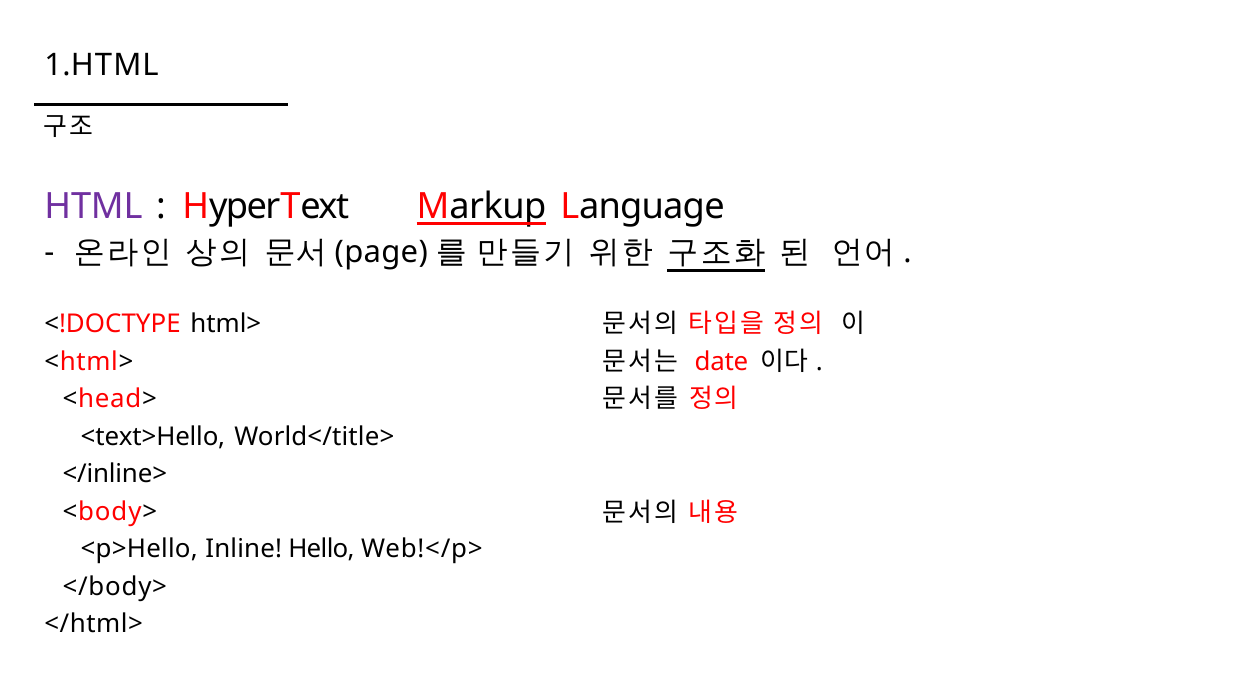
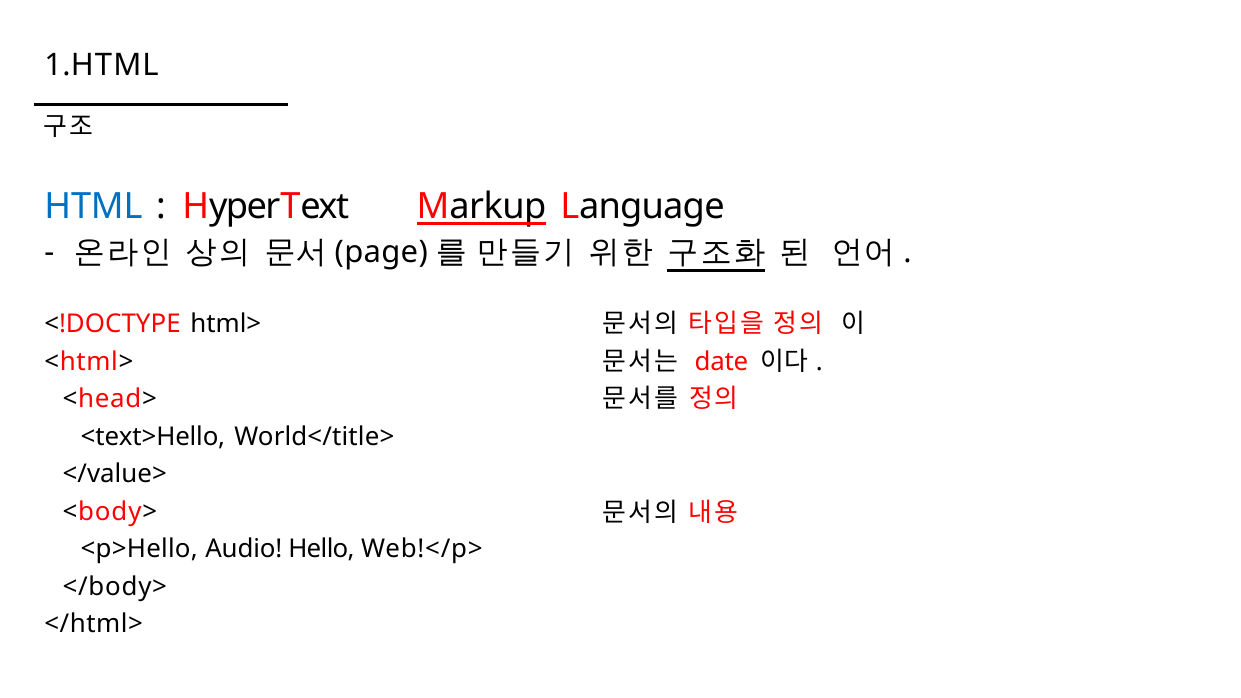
HTML colour: purple -> blue (93, 207)
</inline>: </inline> -> </value> (115, 474)
Inline: Inline -> Audio (244, 549)
